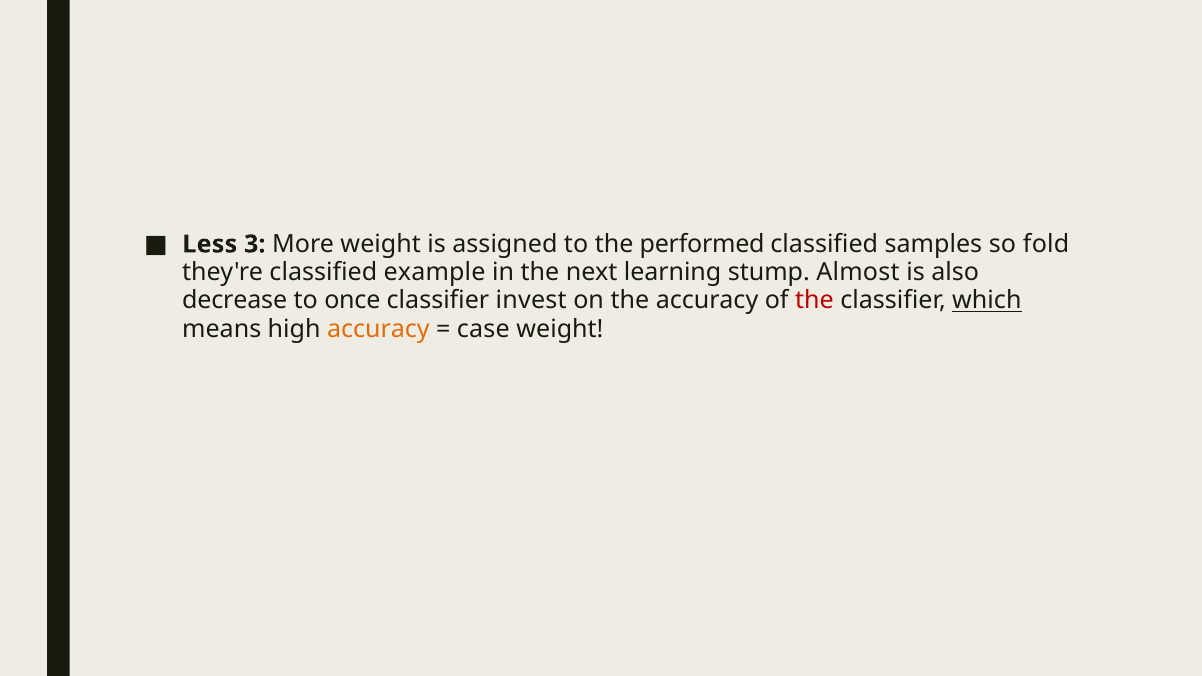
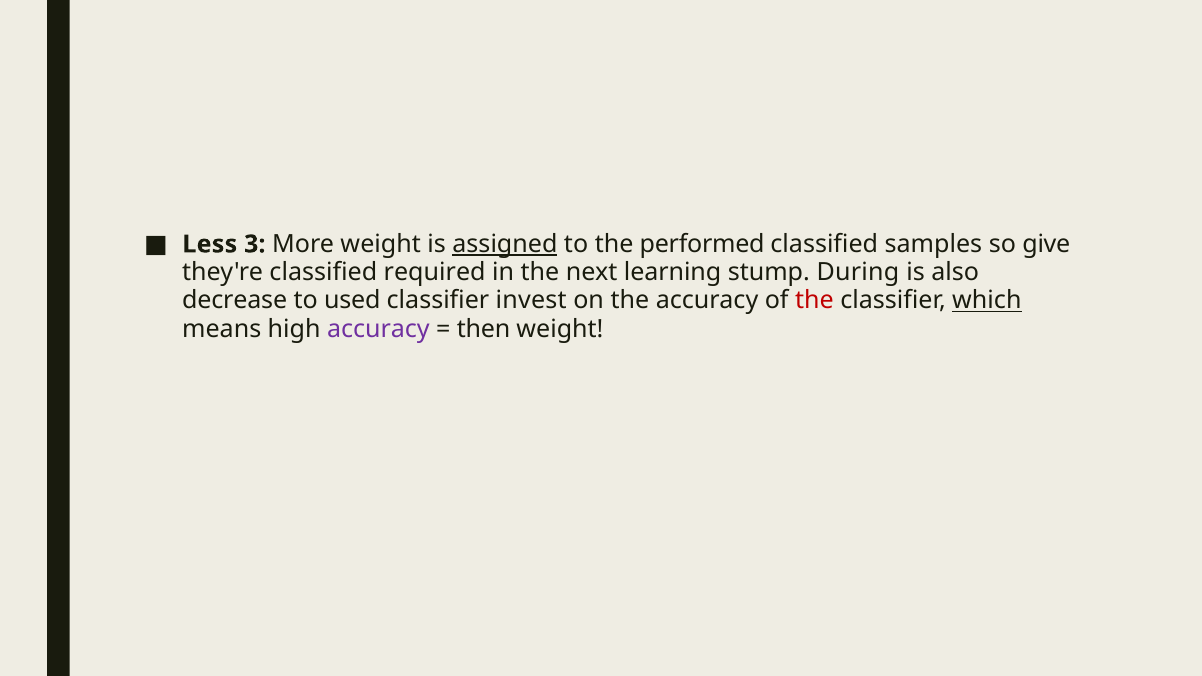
assigned underline: none -> present (505, 244)
fold: fold -> give (1046, 244)
example: example -> required (435, 272)
Almost: Almost -> During (858, 272)
once: once -> used (352, 301)
accuracy colour: orange -> purple (378, 329)
case: case -> then (484, 329)
